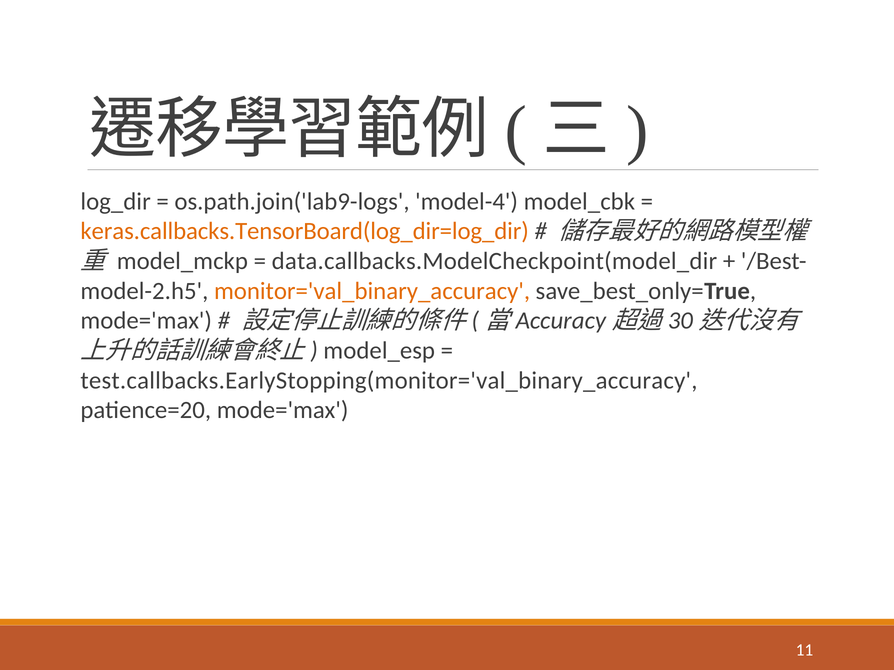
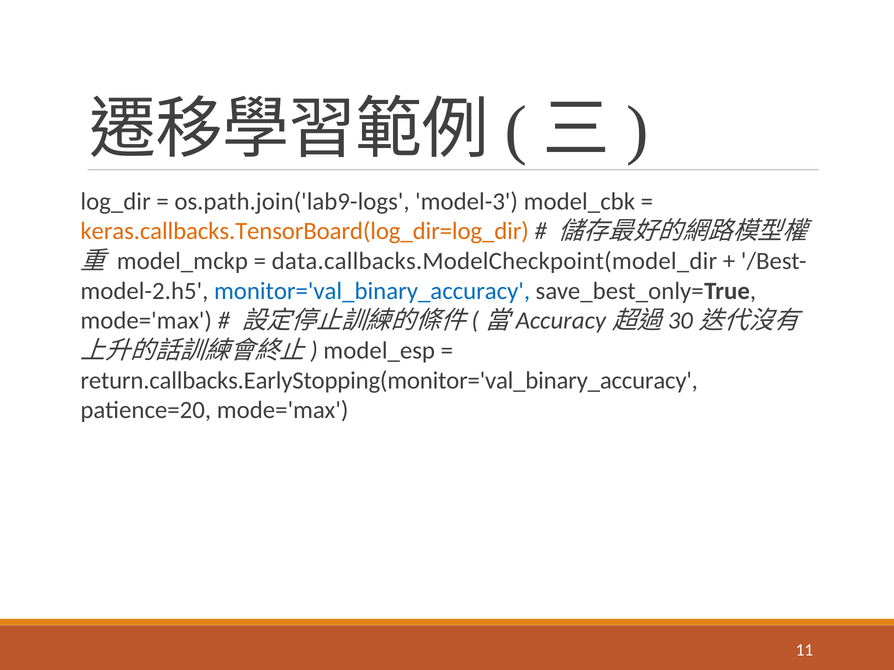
model-4: model-4 -> model-3 (467, 202)
monitor='val_binary_accuracy colour: orange -> blue (372, 291)
test.callbacks.EarlyStopping(monitor='val_binary_accuracy: test.callbacks.EarlyStopping(monitor='val_binary_accuracy -> return.callbacks.EarlyStopping(monitor='val_binary_accuracy (389, 381)
